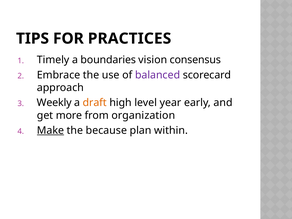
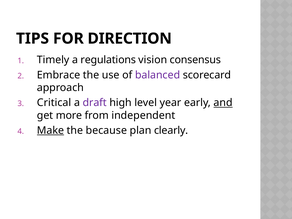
PRACTICES: PRACTICES -> DIRECTION (130, 39)
boundaries: boundaries -> regulations (108, 60)
Weekly: Weekly -> Critical (54, 103)
draft colour: orange -> purple (95, 103)
and underline: none -> present (223, 103)
organization: organization -> independent (143, 115)
within: within -> clearly (171, 130)
